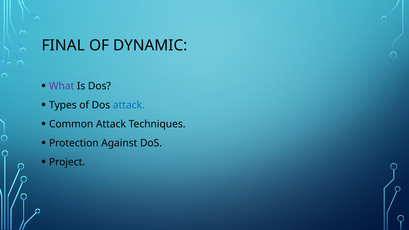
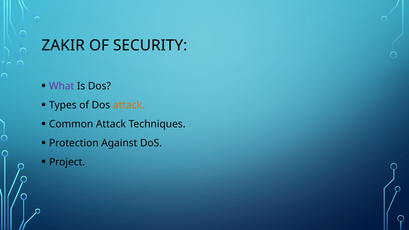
FINAL: FINAL -> ZAKIR (63, 45)
DYNAMIC: DYNAMIC -> SECURITY (150, 45)
attack colour: blue -> orange (129, 105)
